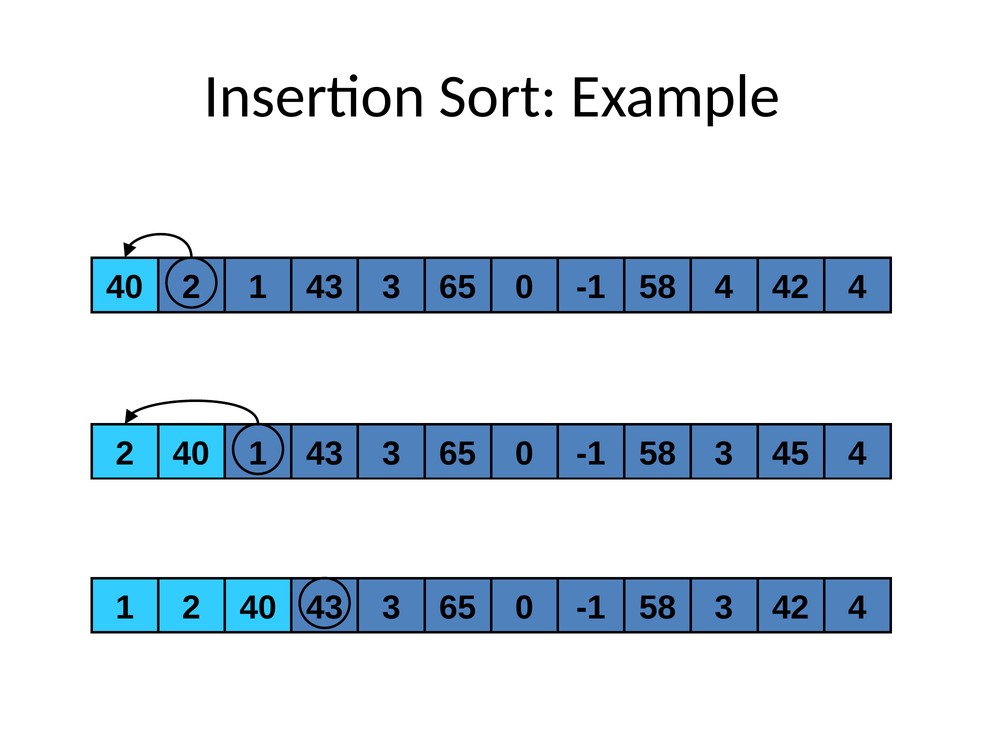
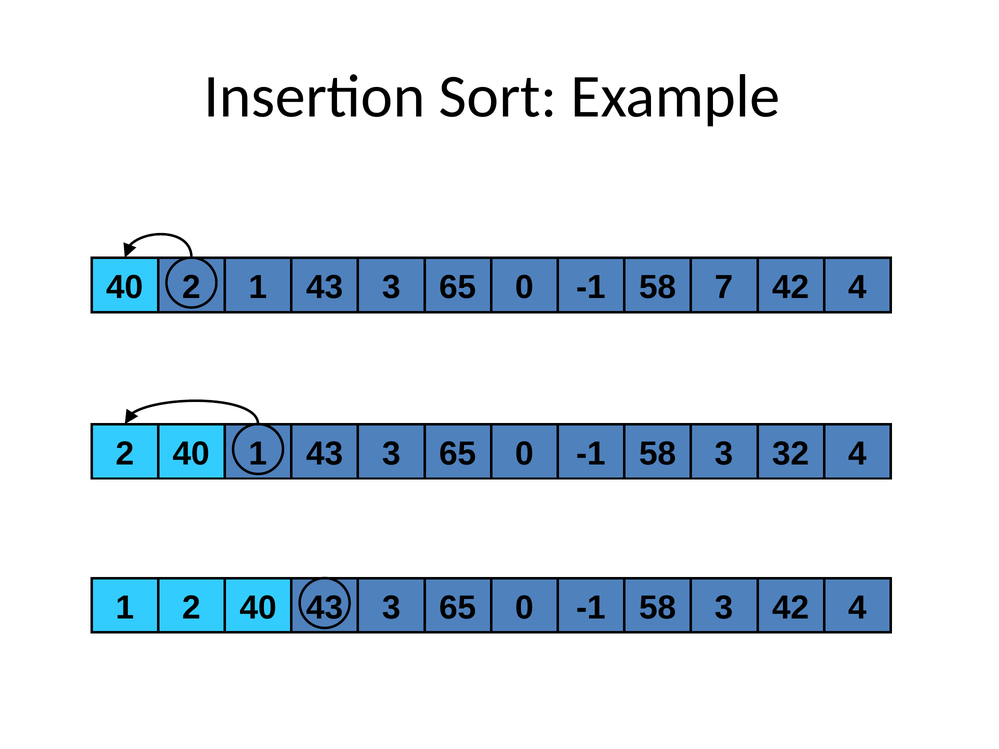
58 4: 4 -> 7 (724, 287)
45: 45 -> 32 (791, 454)
